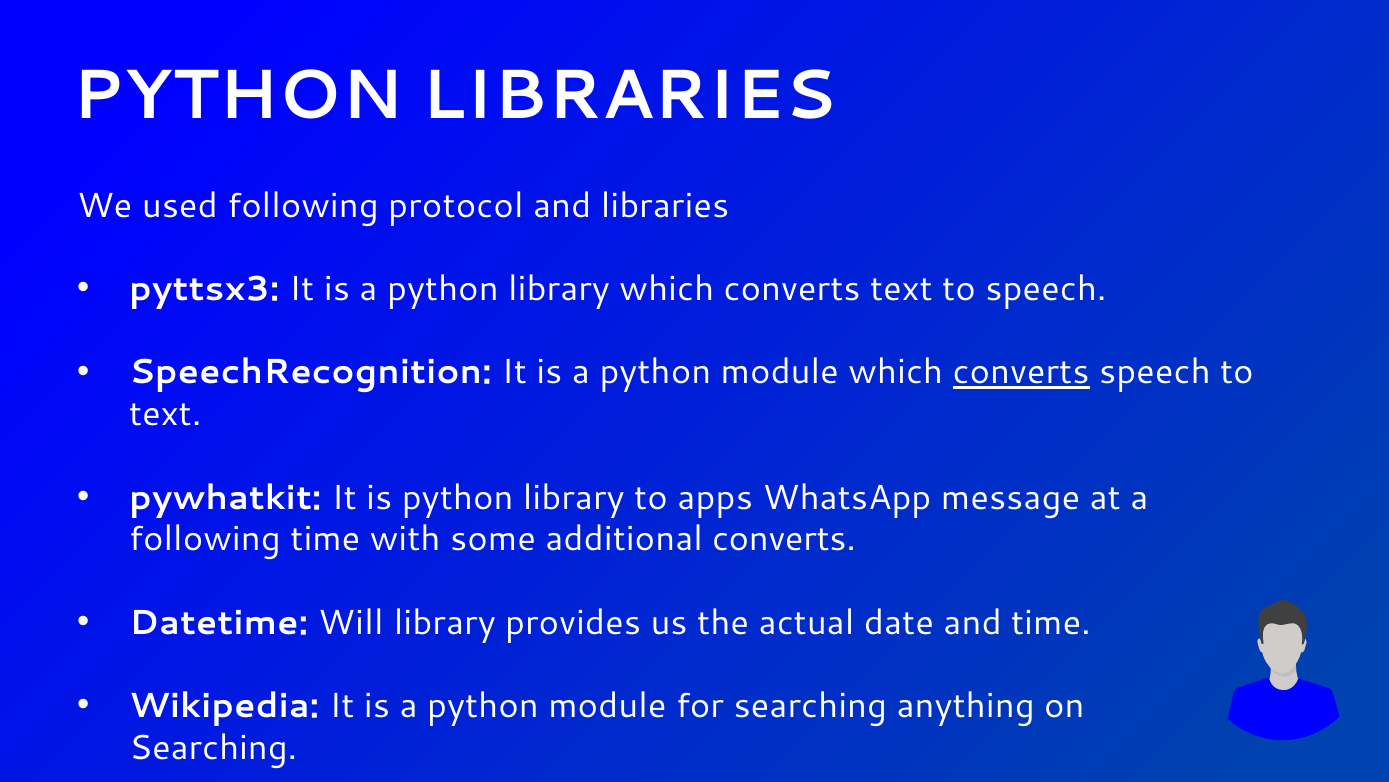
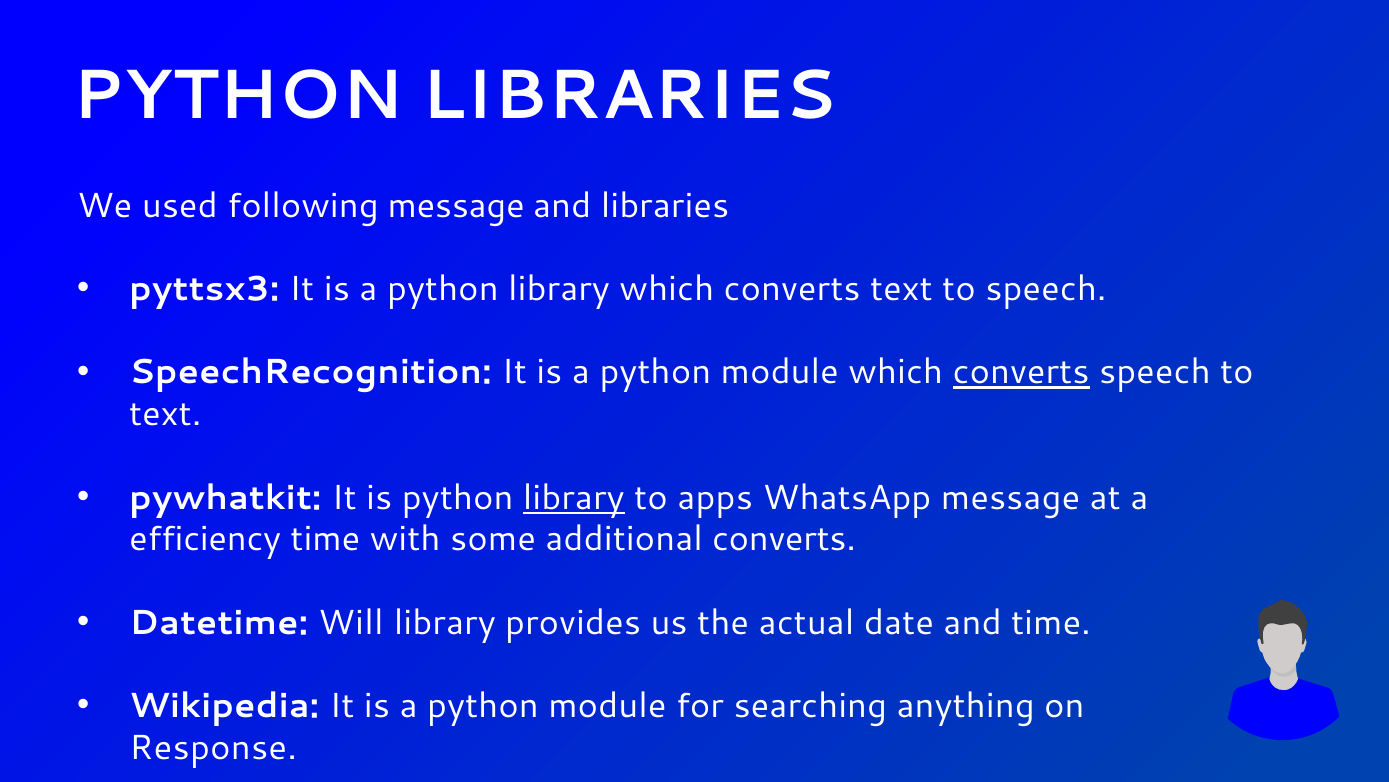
following protocol: protocol -> message (456, 206)
library underline: none -> present (574, 497)
following: following -> efficiency (205, 539)
Searching: Searching -> Response (213, 747)
